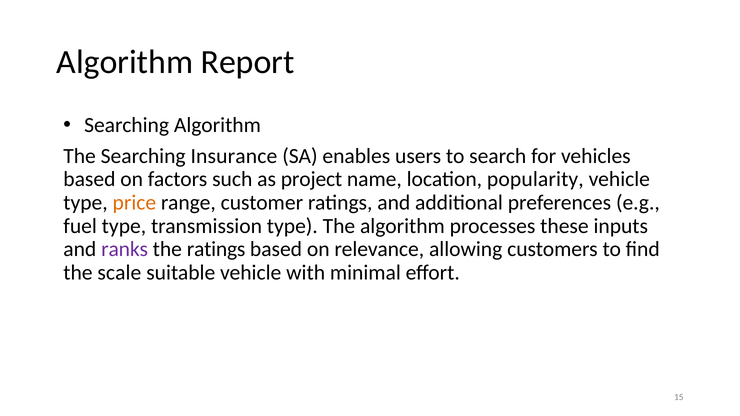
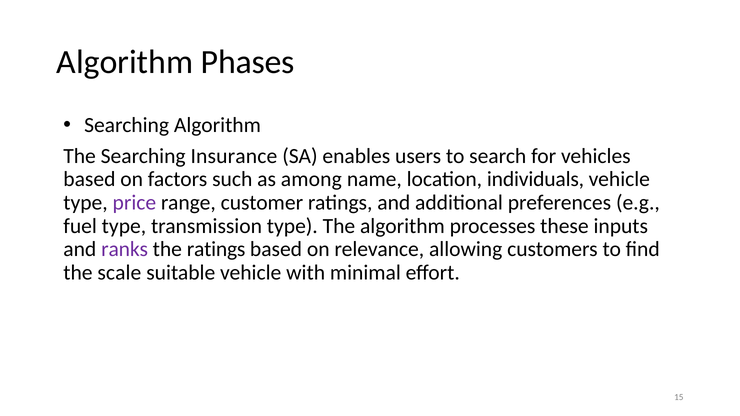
Report: Report -> Phases (248, 62)
project: project -> among (311, 179)
popularity: popularity -> individuals (536, 179)
price colour: orange -> purple (134, 203)
